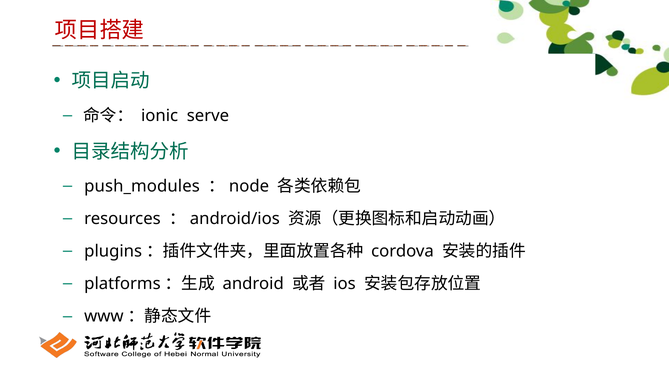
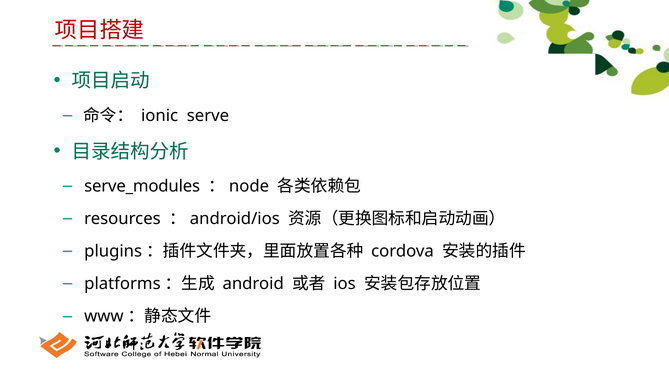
push_modules: push_modules -> serve_modules (142, 186)
